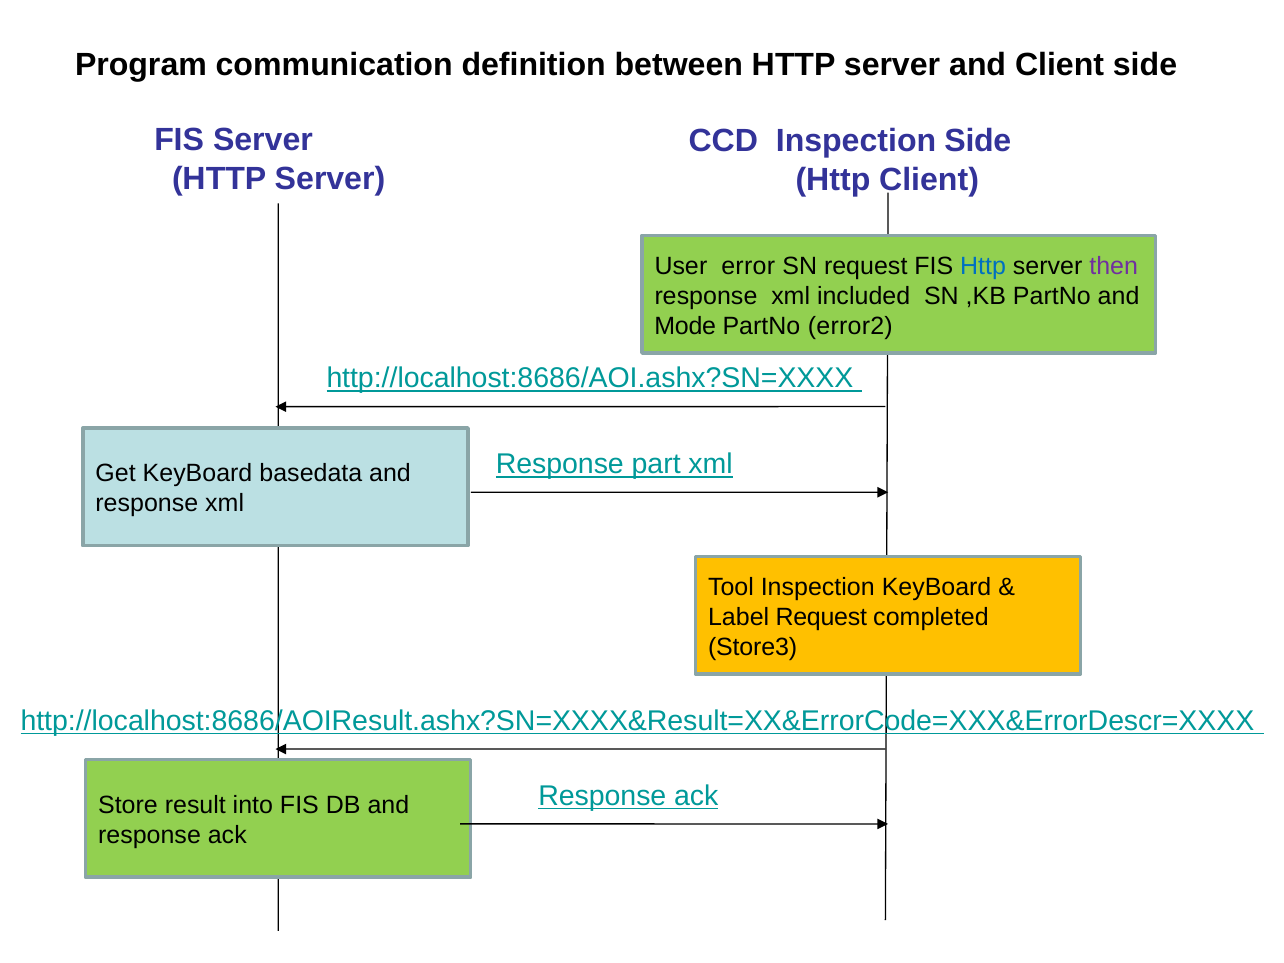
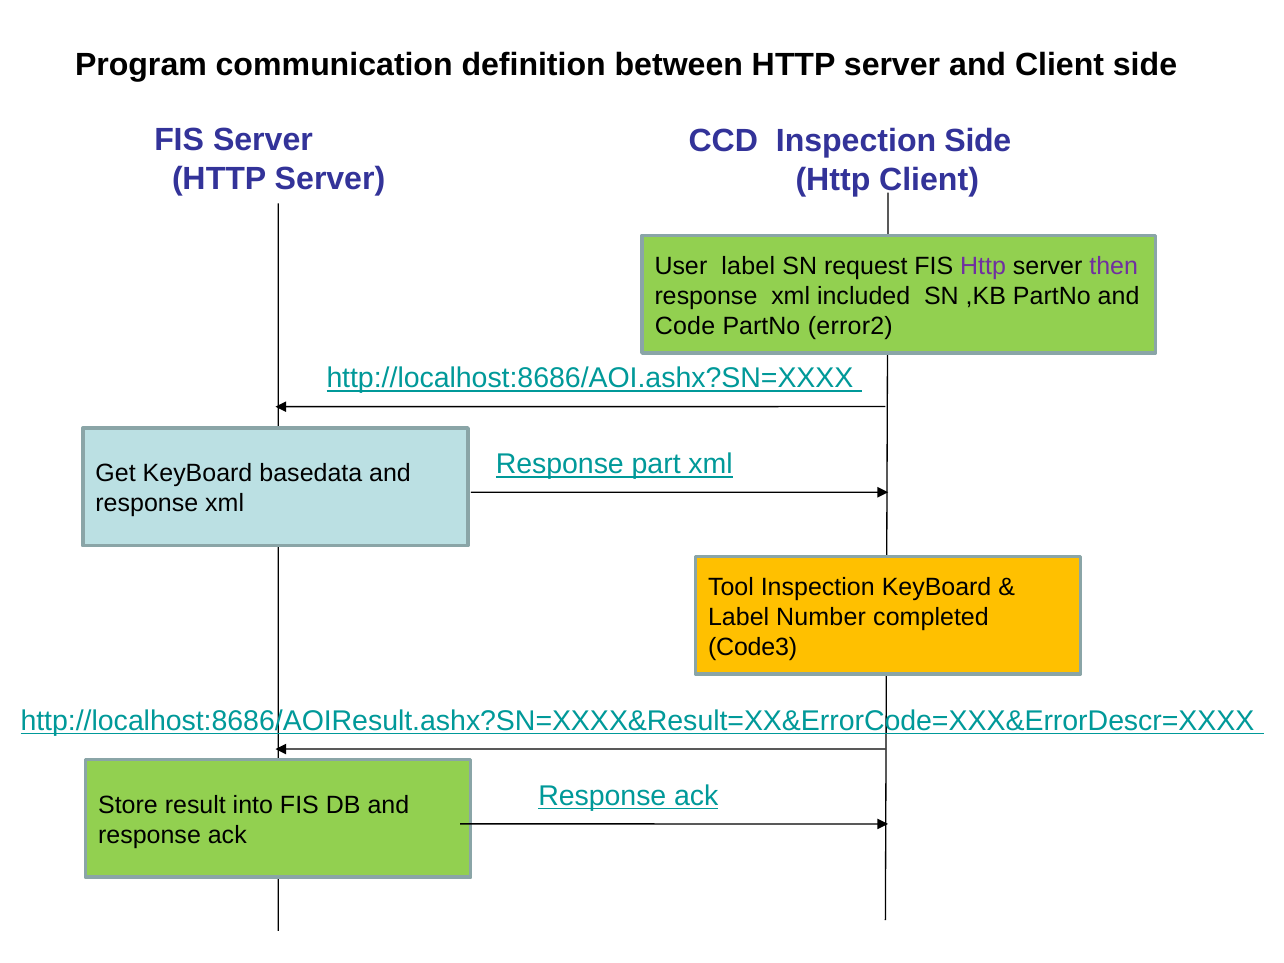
User error: error -> label (748, 266)
Http colour: blue -> purple (983, 266)
Mode: Mode -> Code (685, 326)
Label Request: Request -> Number (821, 617)
Store3: Store3 -> Code3 (753, 647)
